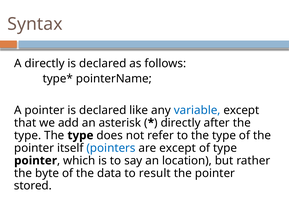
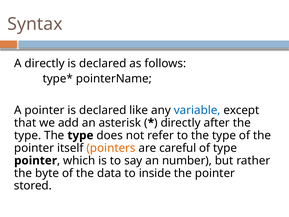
pointers colour: blue -> orange (111, 148)
are except: except -> careful (178, 148)
location: location -> number (187, 160)
result: result -> inside (155, 173)
